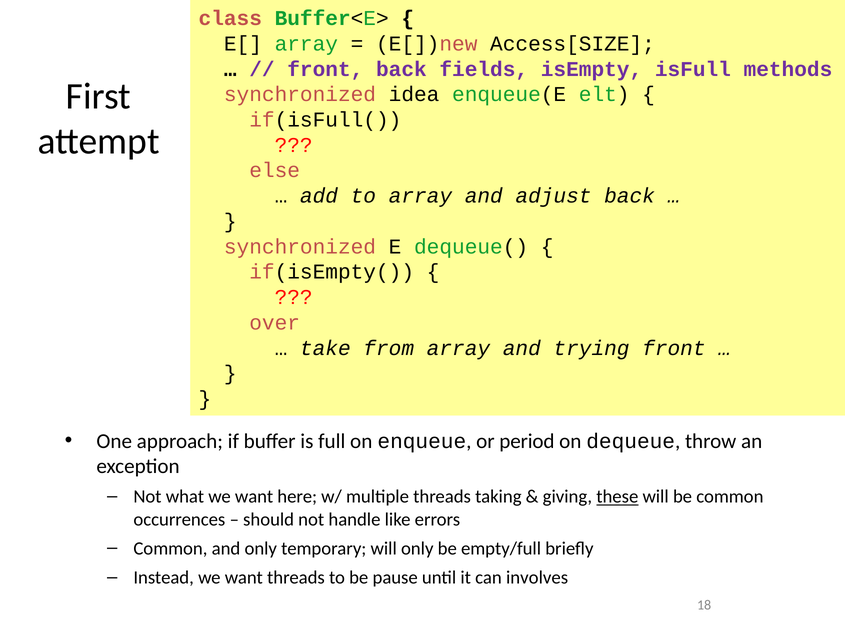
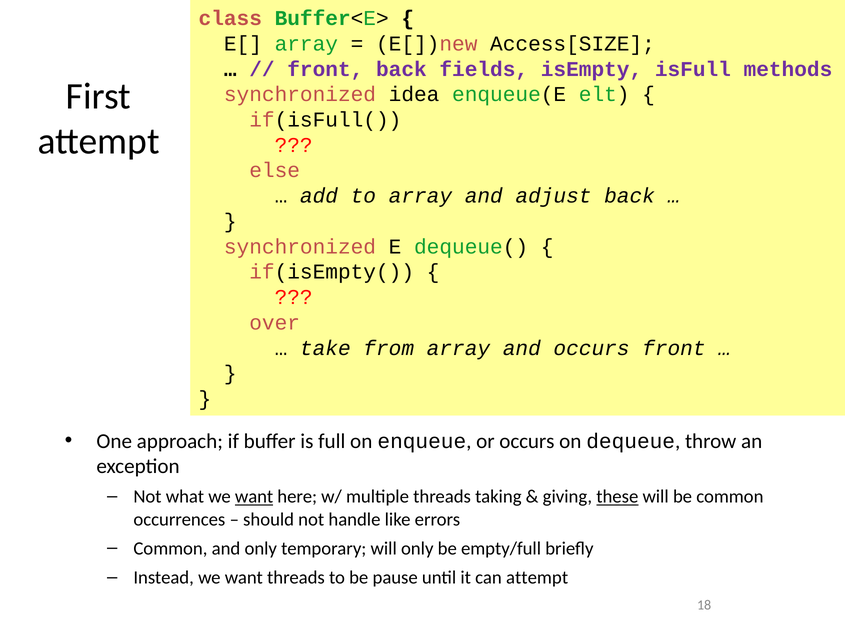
and trying: trying -> occurs (592, 348)
or period: period -> occurs (527, 441)
want underline: none -> present (254, 497)
can involves: involves -> attempt (537, 577)
